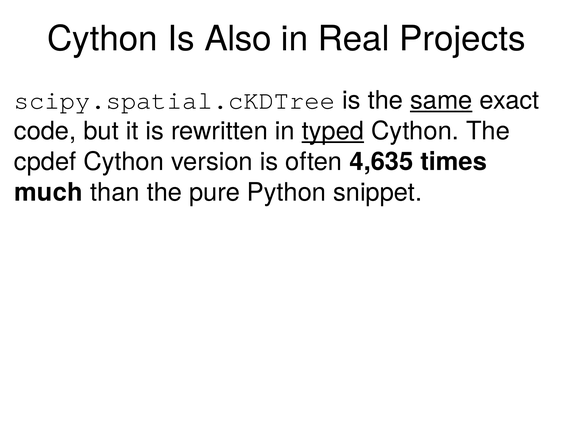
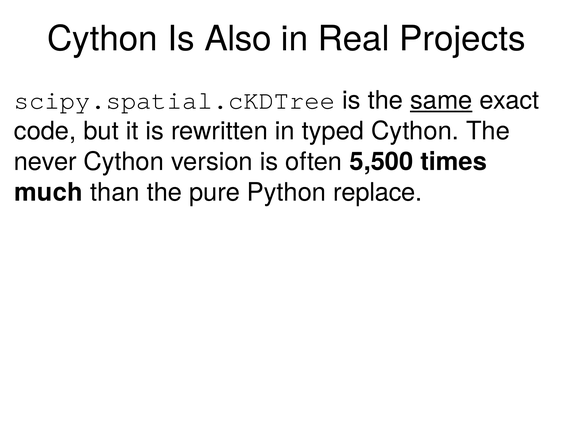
typed underline: present -> none (333, 131)
cpdef: cpdef -> never (45, 162)
4,635: 4,635 -> 5,500 (381, 162)
snippet: snippet -> replace (378, 192)
